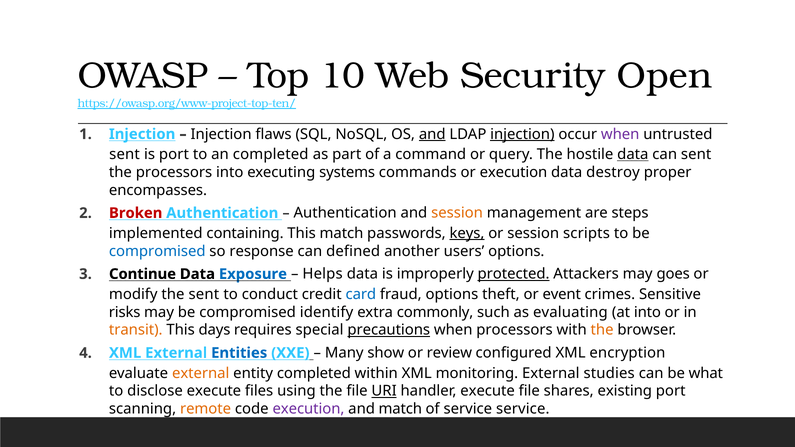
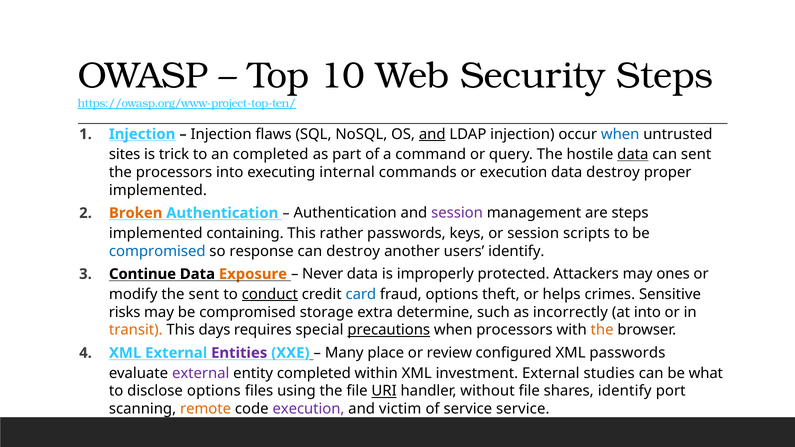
Security Open: Open -> Steps (665, 76)
injection underline: present -> none (522, 134)
when colour: purple -> blue (620, 134)
sent: sent -> sites (125, 154)
is port: port -> trick (174, 154)
systems: systems -> internal (347, 172)
encompasses: encompasses -> implemented (158, 190)
Broken colour: red -> orange (136, 213)
session colour: orange -> purple (457, 213)
This match: match -> rather (341, 233)
keys underline: present -> none (467, 233)
can defined: defined -> destroy (353, 251)
users options: options -> identify (516, 251)
Exposure colour: blue -> orange (253, 274)
Helps: Helps -> Never (323, 274)
protected underline: present -> none (514, 274)
goes: goes -> ones (673, 274)
conduct underline: none -> present (270, 294)
event: event -> helps (562, 294)
identify: identify -> storage (327, 312)
commonly: commonly -> determine (435, 312)
evaluating: evaluating -> incorrectly (570, 312)
Entities colour: blue -> purple (239, 353)
show: show -> place (386, 353)
XML encryption: encryption -> passwords (627, 353)
external colour: orange -> purple (201, 373)
monitoring: monitoring -> investment (477, 373)
disclose execute: execute -> options (214, 391)
handler execute: execute -> without (488, 391)
shares existing: existing -> identify (625, 391)
and match: match -> victim (400, 409)
